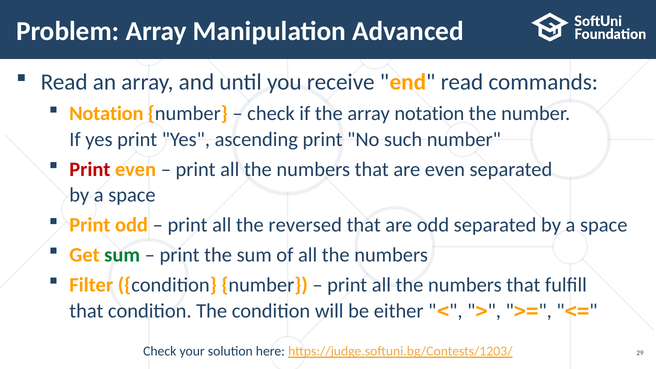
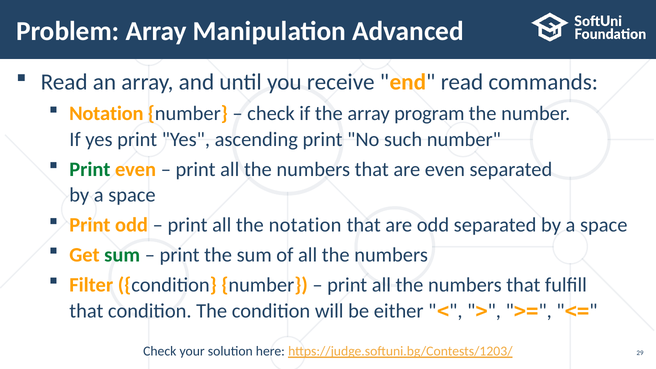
array notation: notation -> program (429, 114)
Print colour: red -> green (90, 169)
the reversed: reversed -> notation (305, 225)
